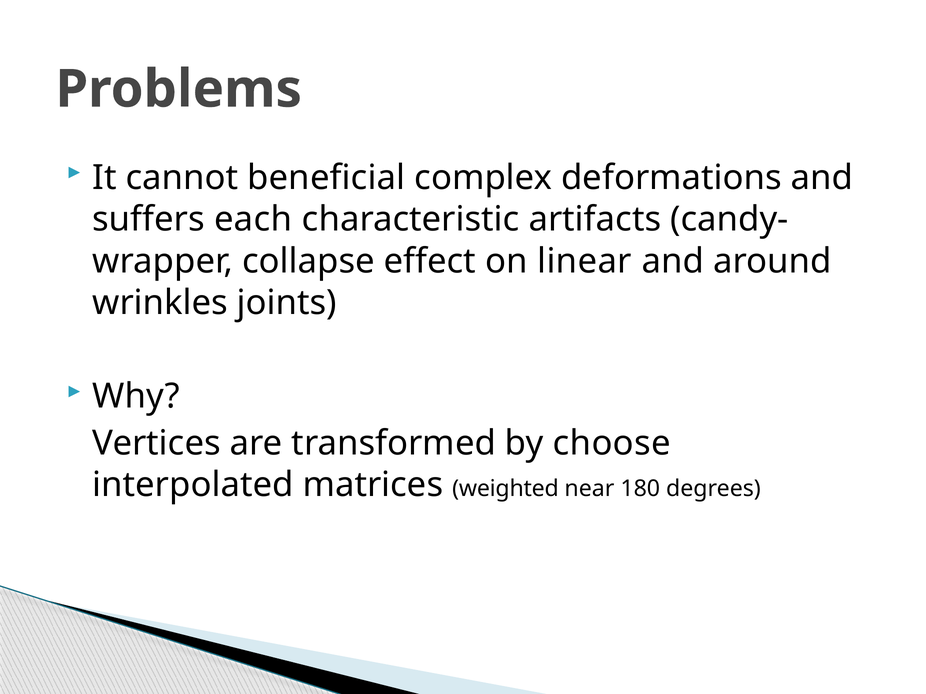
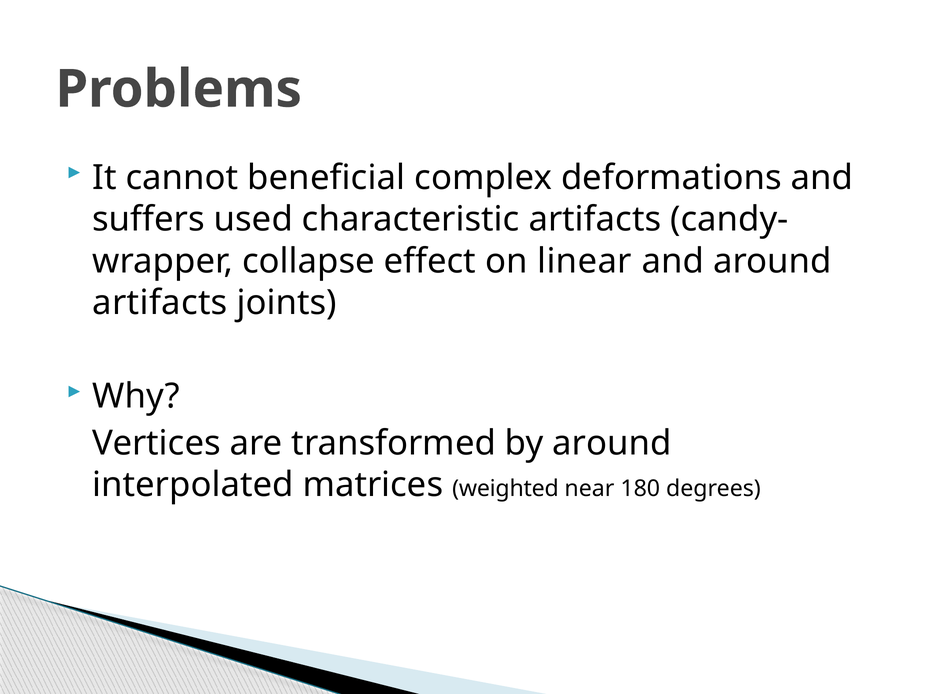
each: each -> used (253, 220)
wrinkles: wrinkles -> artifacts (160, 303)
by choose: choose -> around (612, 444)
